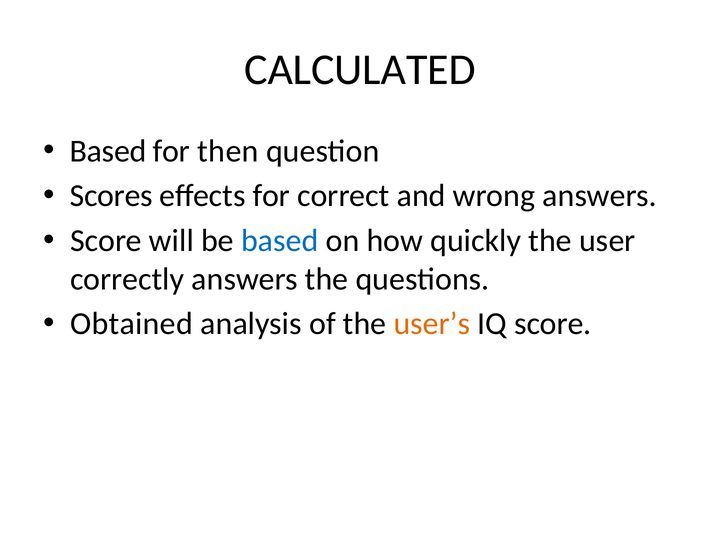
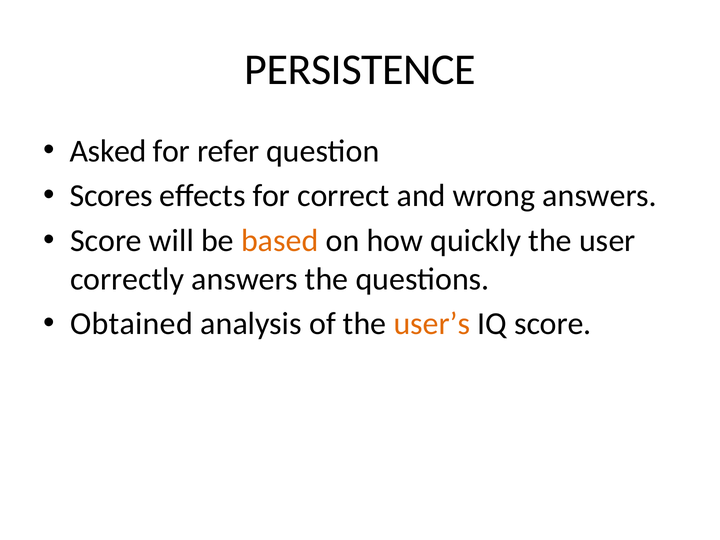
CALCULATED: CALCULATED -> PERSISTENCE (360, 70)
Based: Based -> Asked (108, 151)
then: then -> refer (228, 151)
based colour: blue -> orange (280, 241)
